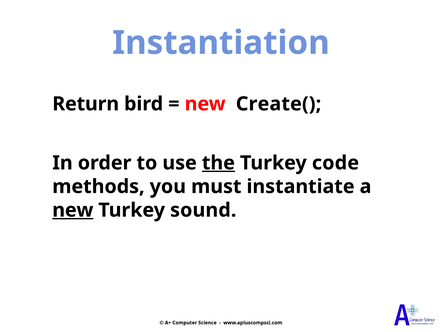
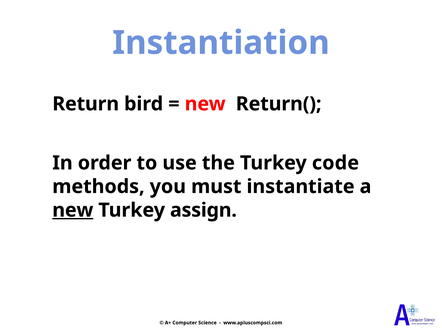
Create(: Create( -> Return( (279, 104)
the underline: present -> none (218, 163)
sound: sound -> assign (203, 210)
